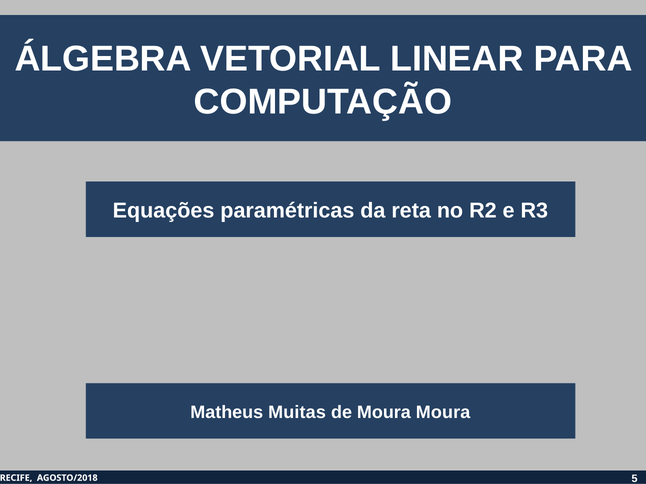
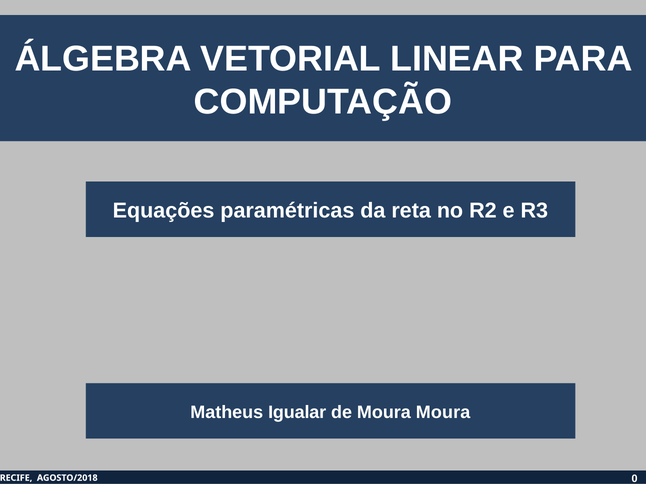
Muitas: Muitas -> Igualar (297, 413)
5: 5 -> 0 (635, 479)
